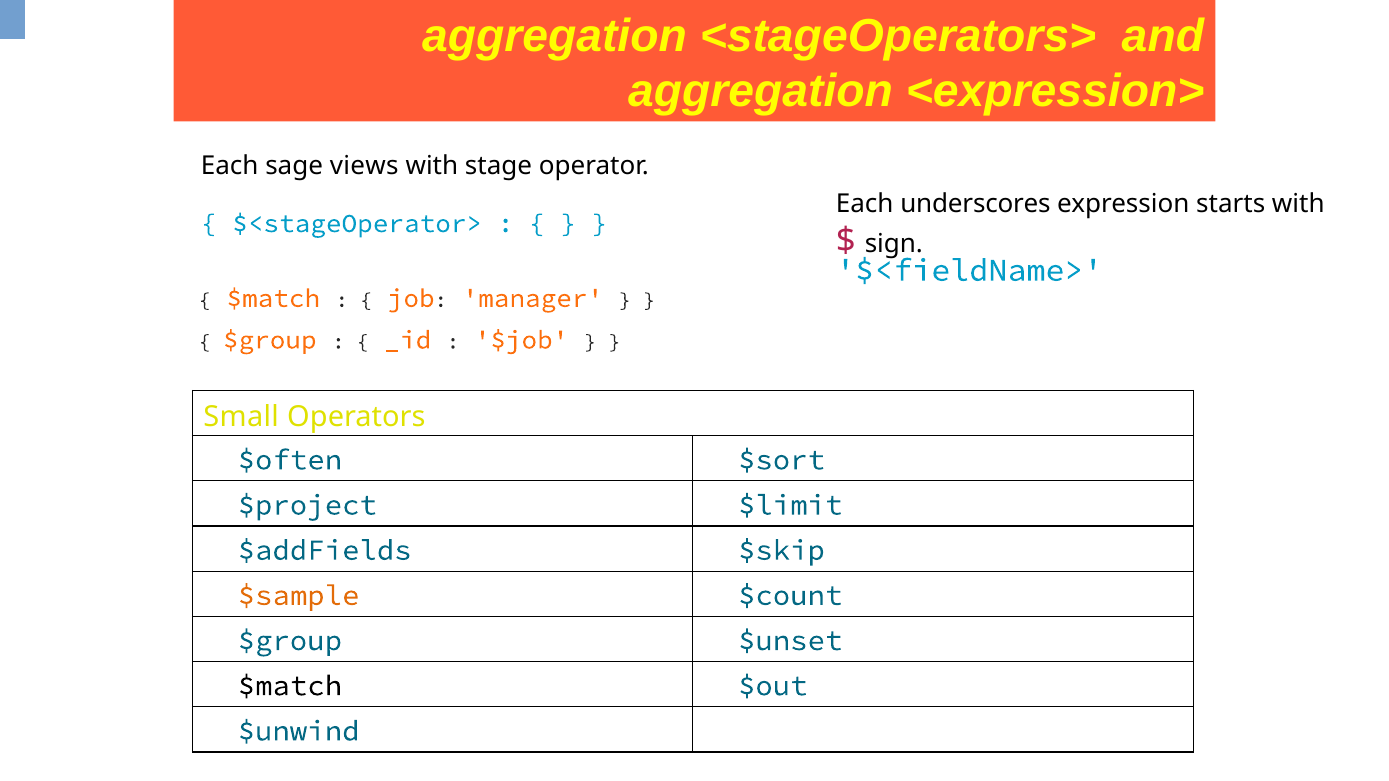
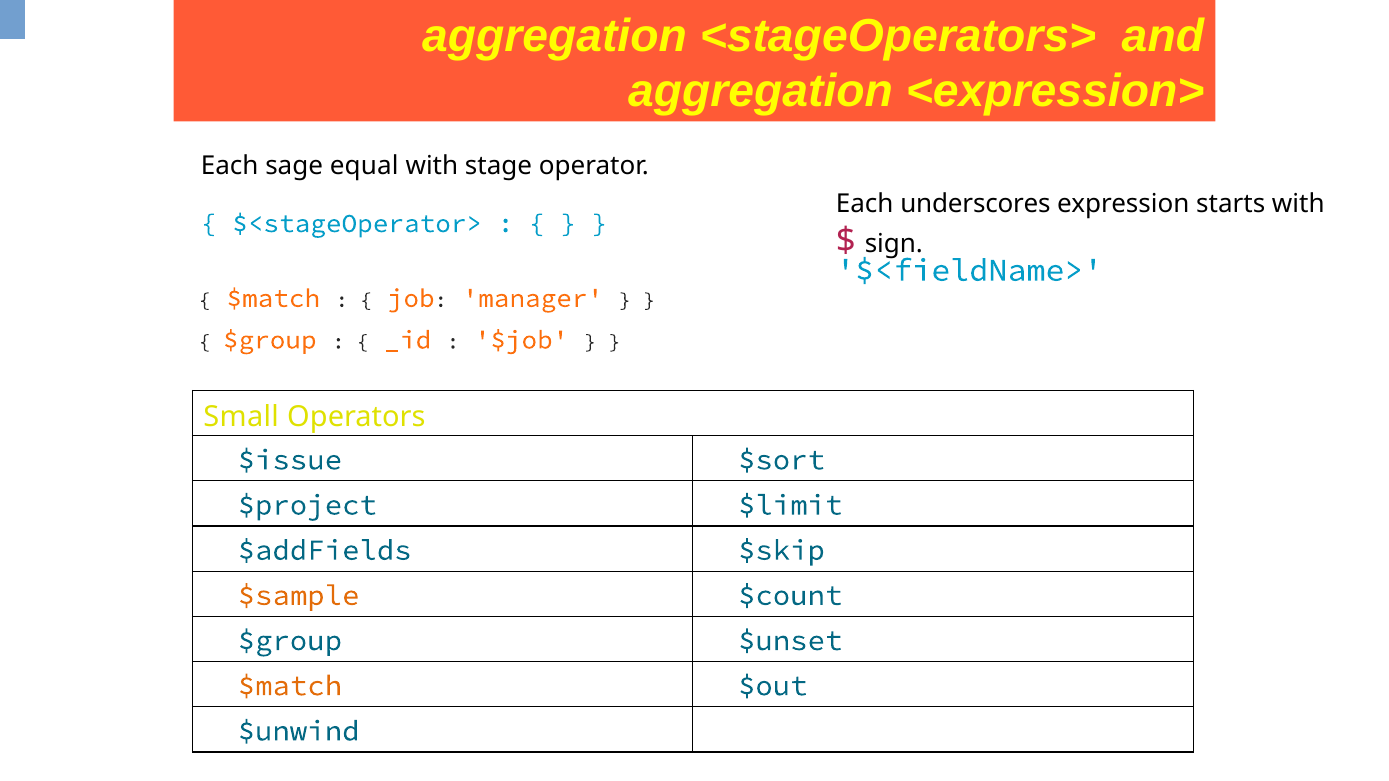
views: views -> equal (364, 166)
$often: $often -> $issue (290, 460)
$match colour: black -> orange (290, 686)
